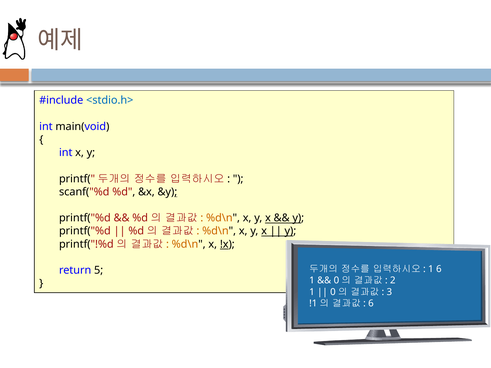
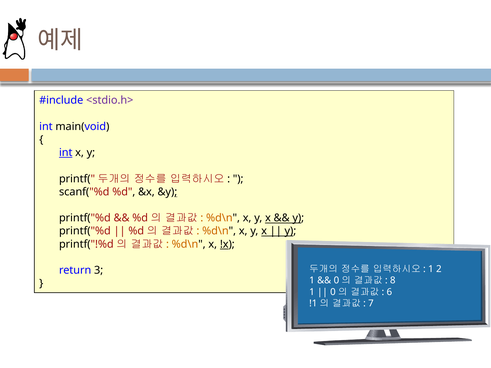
<stdio.h> colour: blue -> purple (110, 100)
int underline: none -> present (66, 153)
1 6: 6 -> 2 (439, 269)
5: 5 -> 3 (99, 270)
2: 2 -> 8 (393, 281)
3: 3 -> 6 (389, 292)
6: 6 -> 7 (371, 304)
